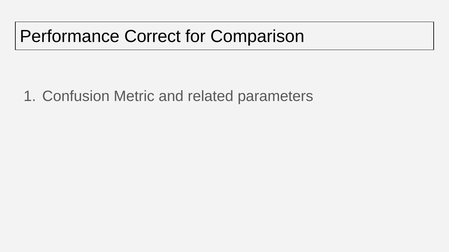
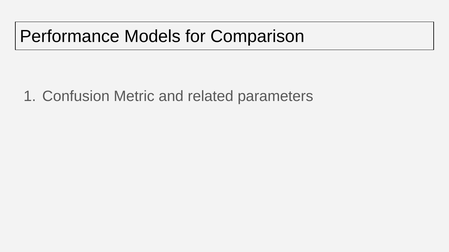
Correct: Correct -> Models (152, 36)
